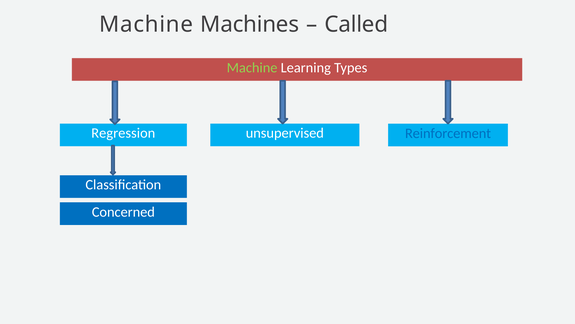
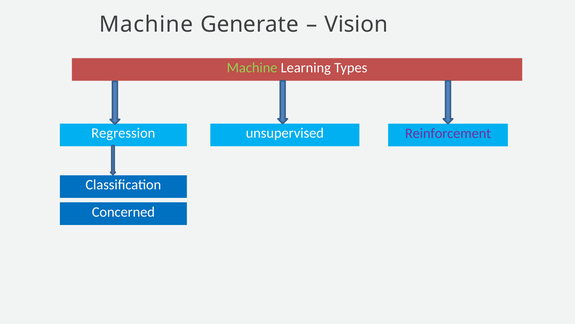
Machines: Machines -> Generate (250, 25)
Called: Called -> Vision (356, 25)
Reinforcement colour: blue -> purple (448, 133)
